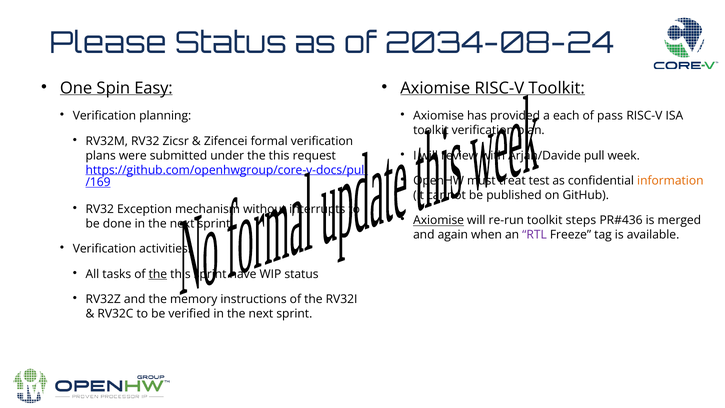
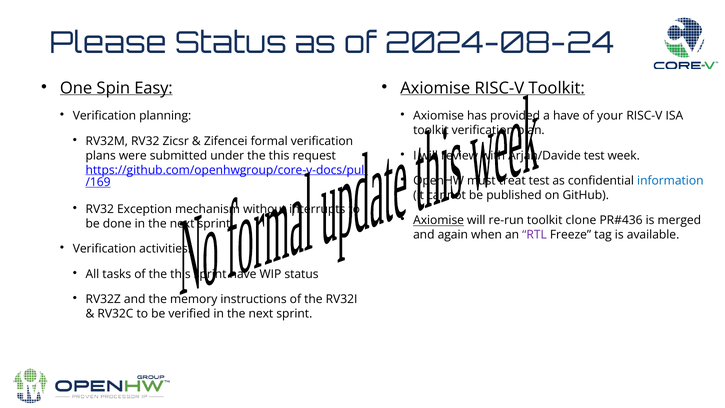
2034-08-24: 2034-08-24 -> 2024-08-24 (500, 43)
a each: each -> have (566, 116)
pass: pass -> your (610, 116)
pull: pull -> test (594, 156)
information colour: orange -> blue (670, 181)
steps: steps -> clone (581, 220)
the underline: present -> none (158, 274)
